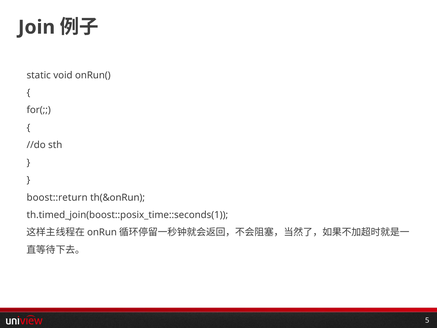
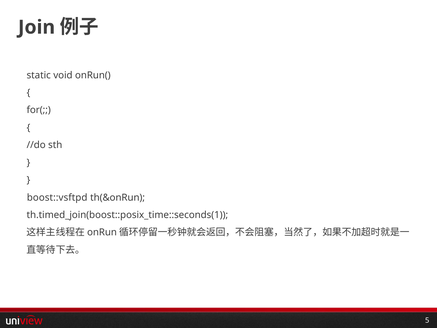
boost::return: boost::return -> boost::vsftpd (57, 197)
